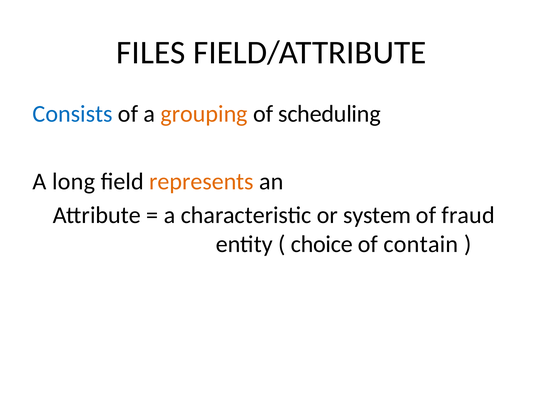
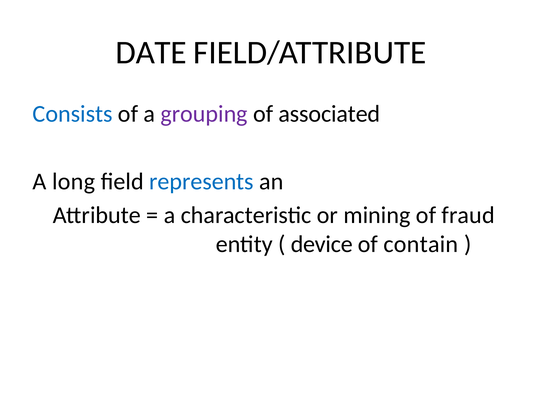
FILES: FILES -> DATE (151, 53)
grouping colour: orange -> purple (204, 114)
scheduling: scheduling -> associated (329, 114)
represents colour: orange -> blue (202, 182)
system: system -> mining (377, 215)
choice: choice -> device (322, 244)
